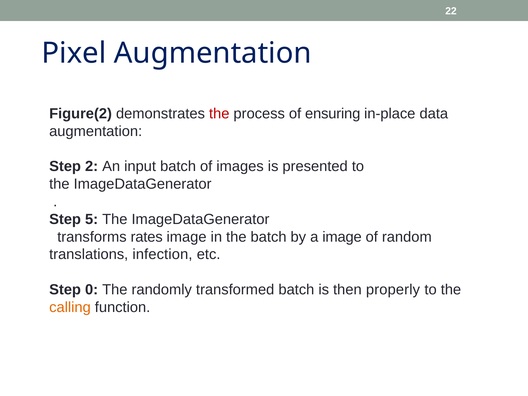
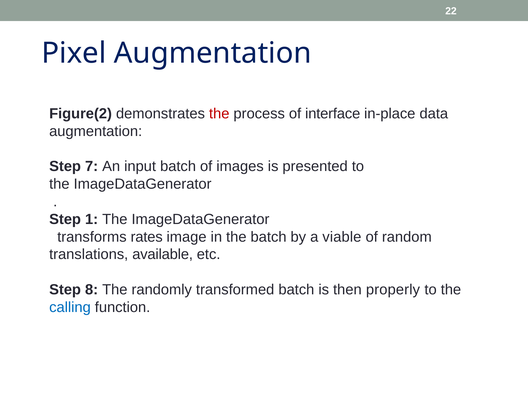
ensuring: ensuring -> interface (333, 114)
2: 2 -> 7 (92, 166)
5: 5 -> 1 (92, 219)
a image: image -> viable (342, 237)
infection: infection -> available (163, 254)
0: 0 -> 8 (92, 290)
calling colour: orange -> blue (70, 307)
